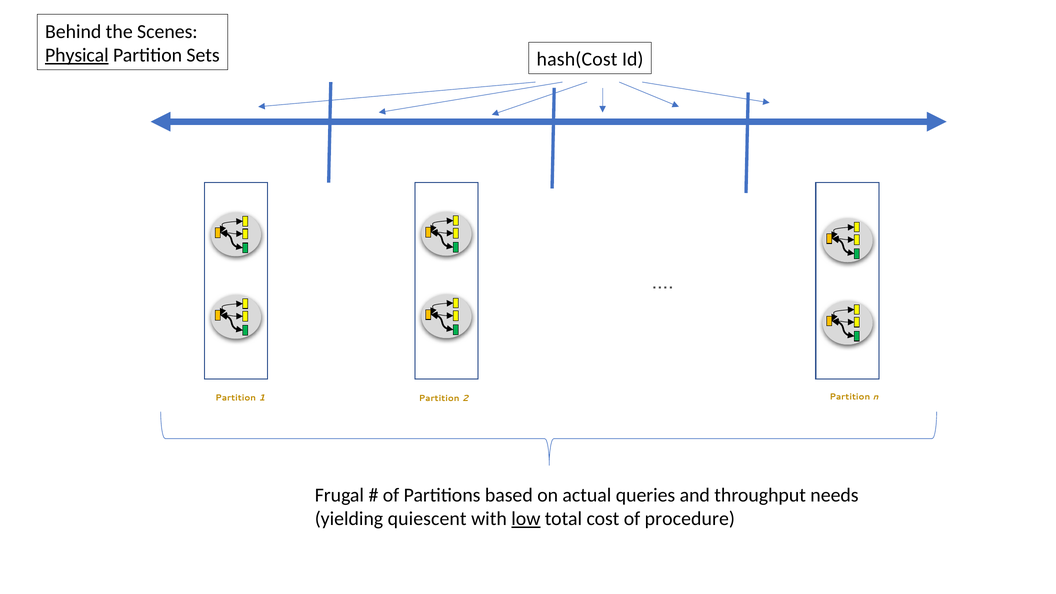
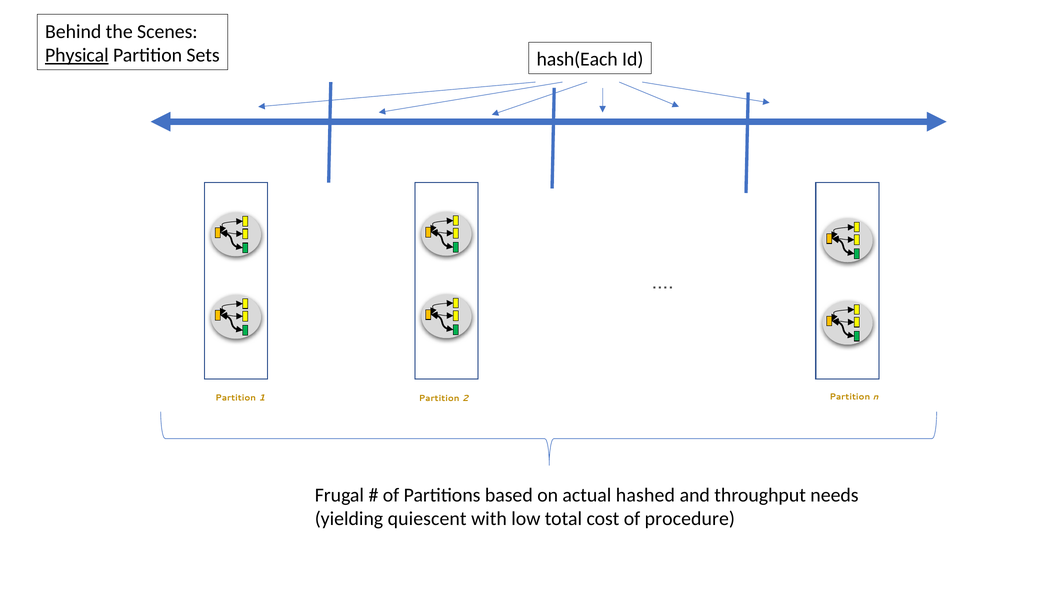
hash(Cost: hash(Cost -> hash(Each (577, 59)
queries: queries -> hashed (645, 495)
low underline: present -> none (526, 519)
